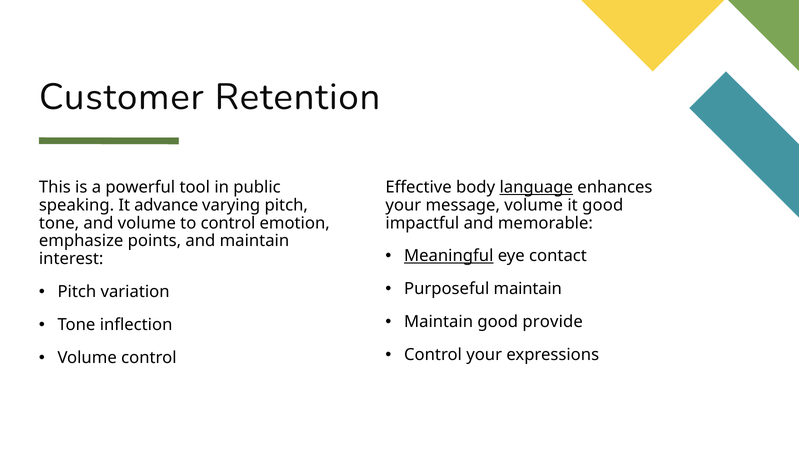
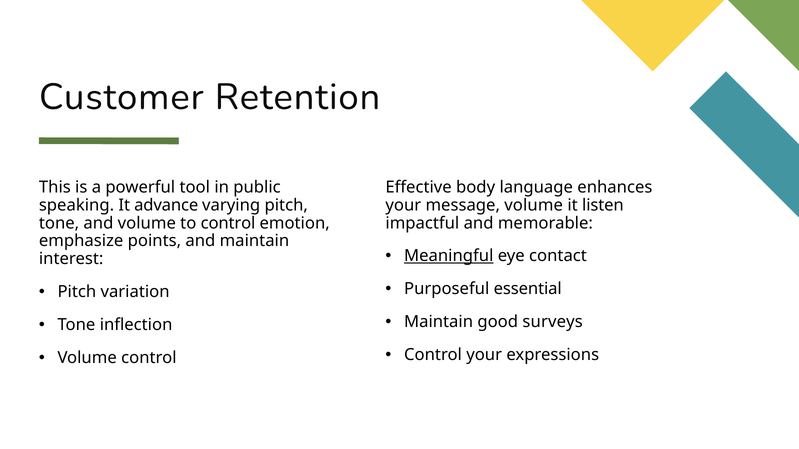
language underline: present -> none (536, 187)
it good: good -> listen (603, 205)
Purposeful maintain: maintain -> essential (528, 289)
provide: provide -> surveys (553, 322)
